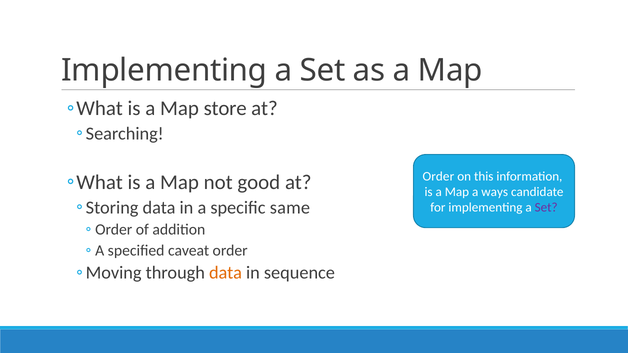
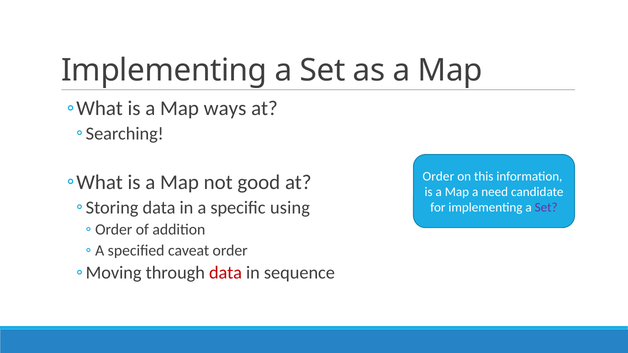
store: store -> ways (225, 109)
ways: ways -> need (495, 192)
same: same -> using (290, 208)
data colour: orange -> red (226, 273)
